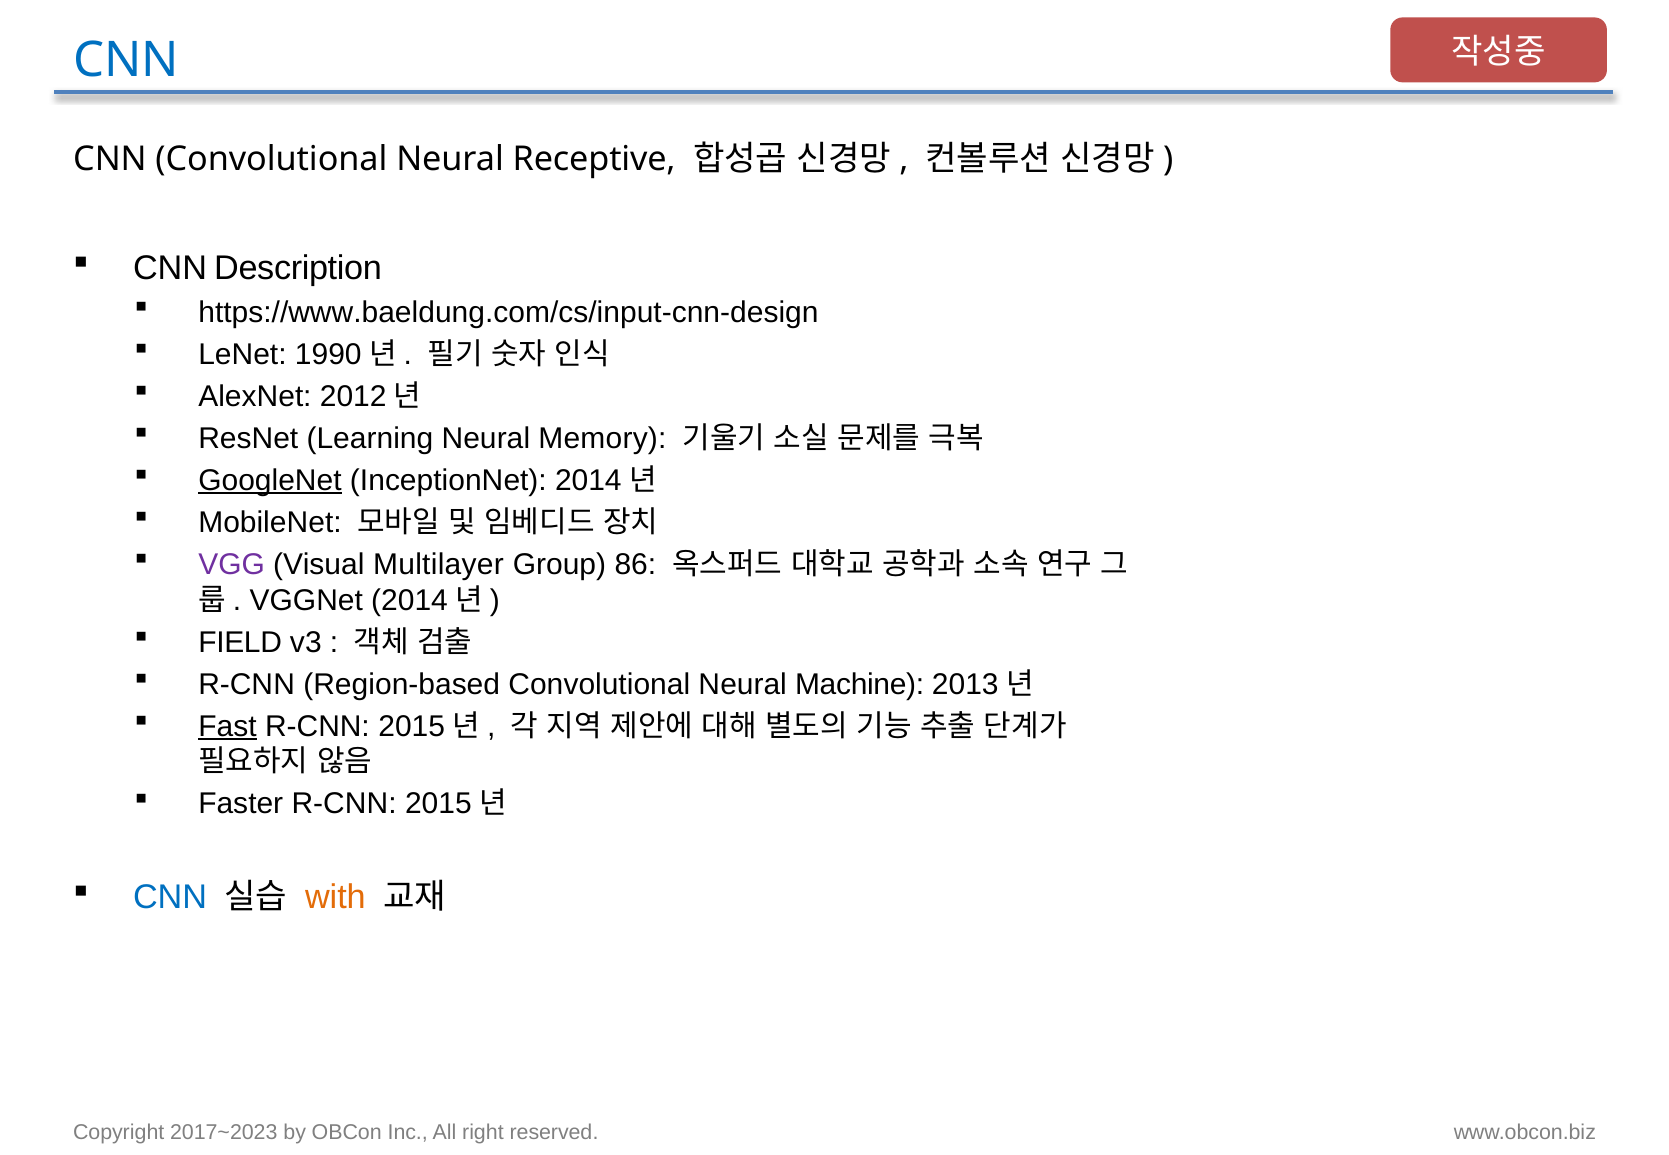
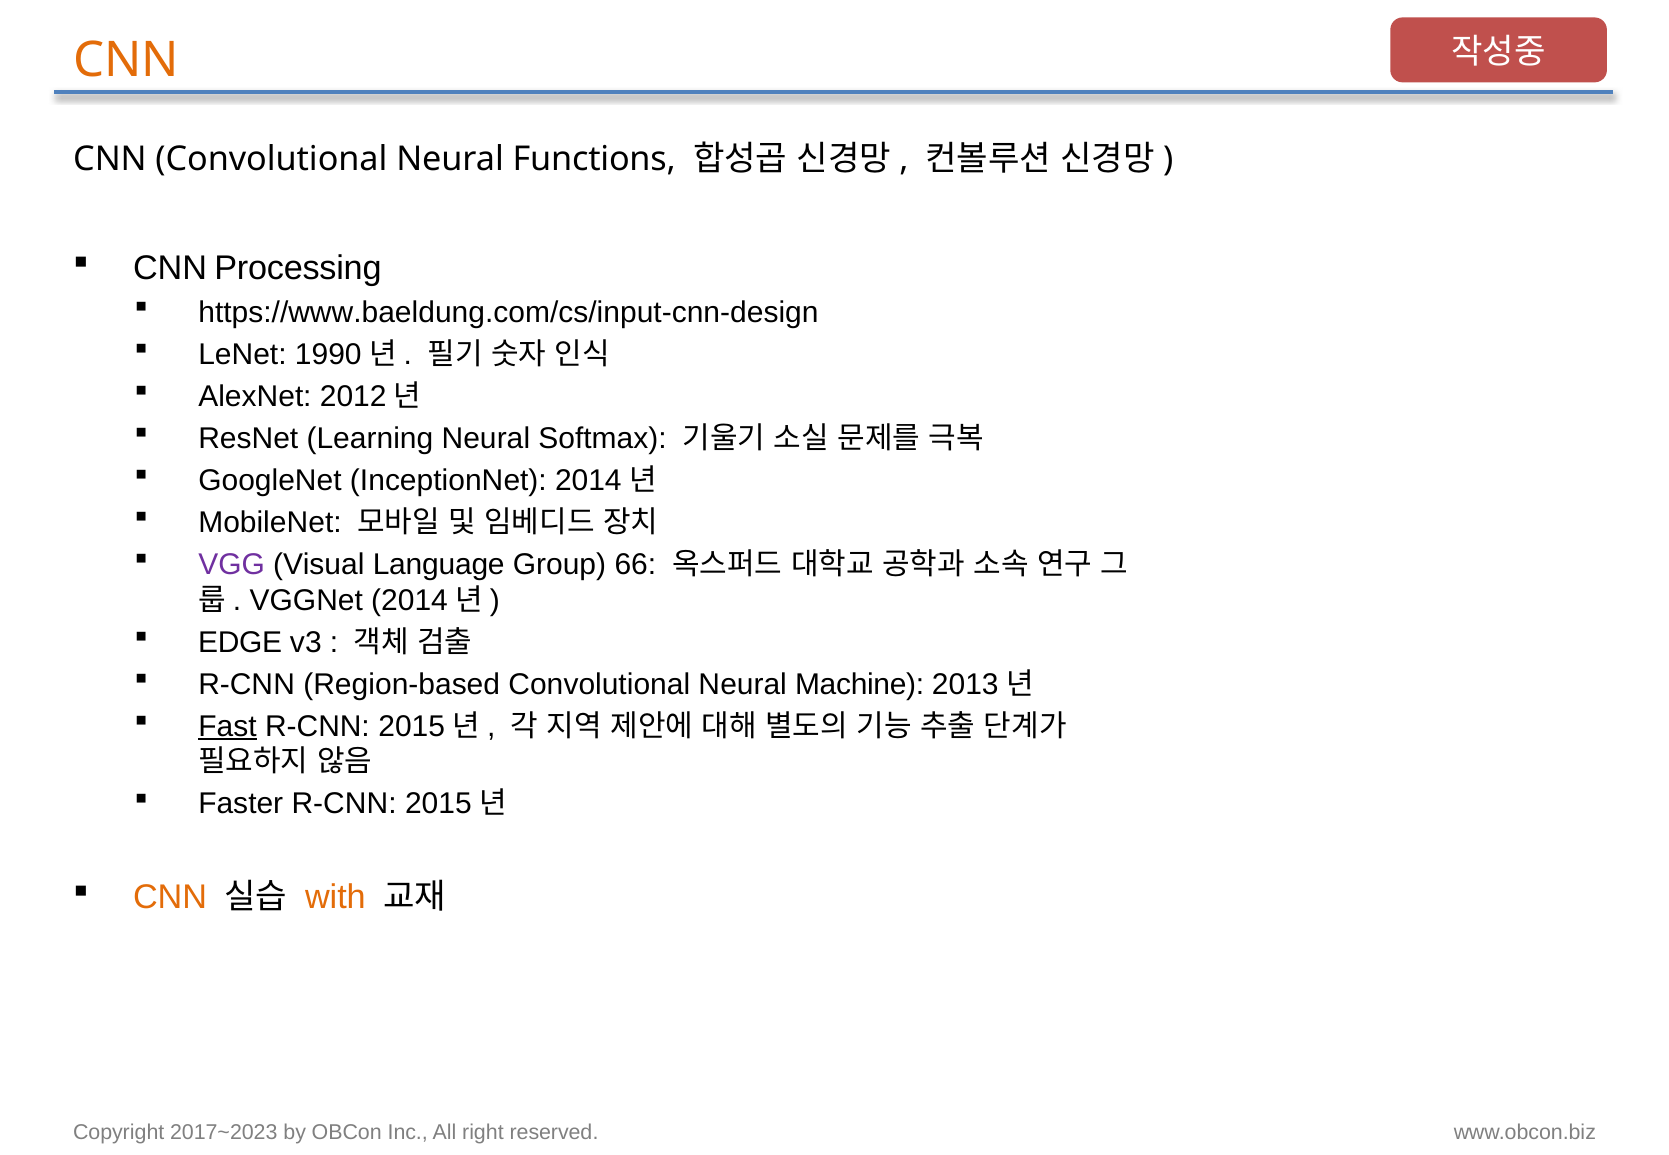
CNN colour: blue -> orange (126, 60)
Receptive: Receptive -> Functions (594, 159)
Description: Description -> Processing (298, 269)
Memory: Memory -> Softmax (603, 439)
GoogleNet underline: present -> none (270, 481)
Multilayer: Multilayer -> Language (439, 565)
86: 86 -> 66 (635, 565)
FIELD: FIELD -> EDGE (240, 642)
CNN colour: blue -> orange (170, 898)
